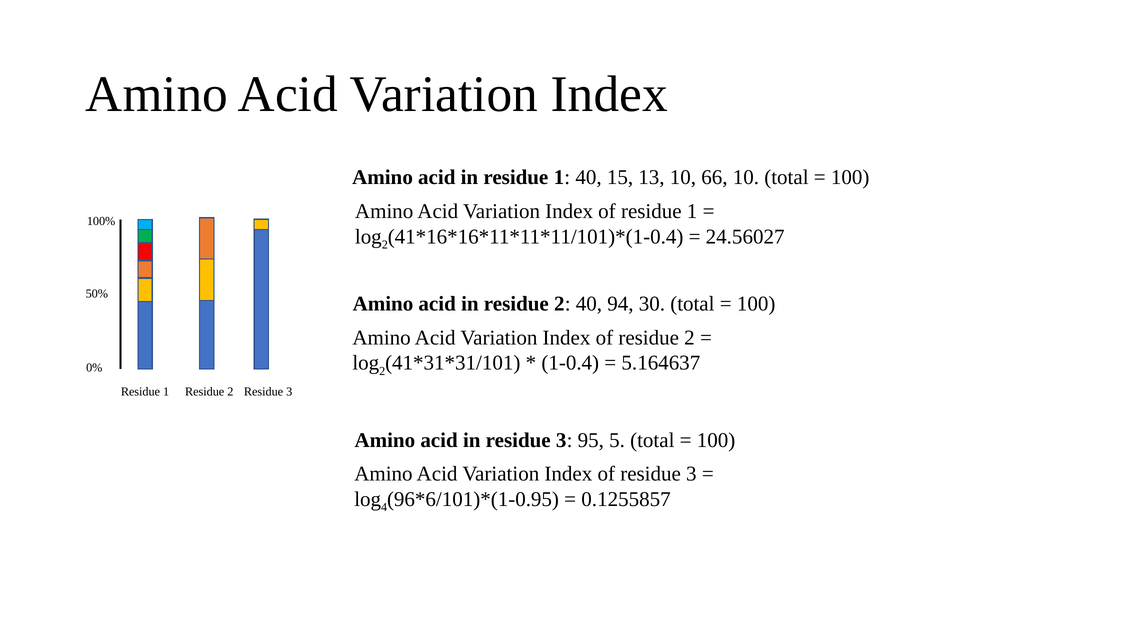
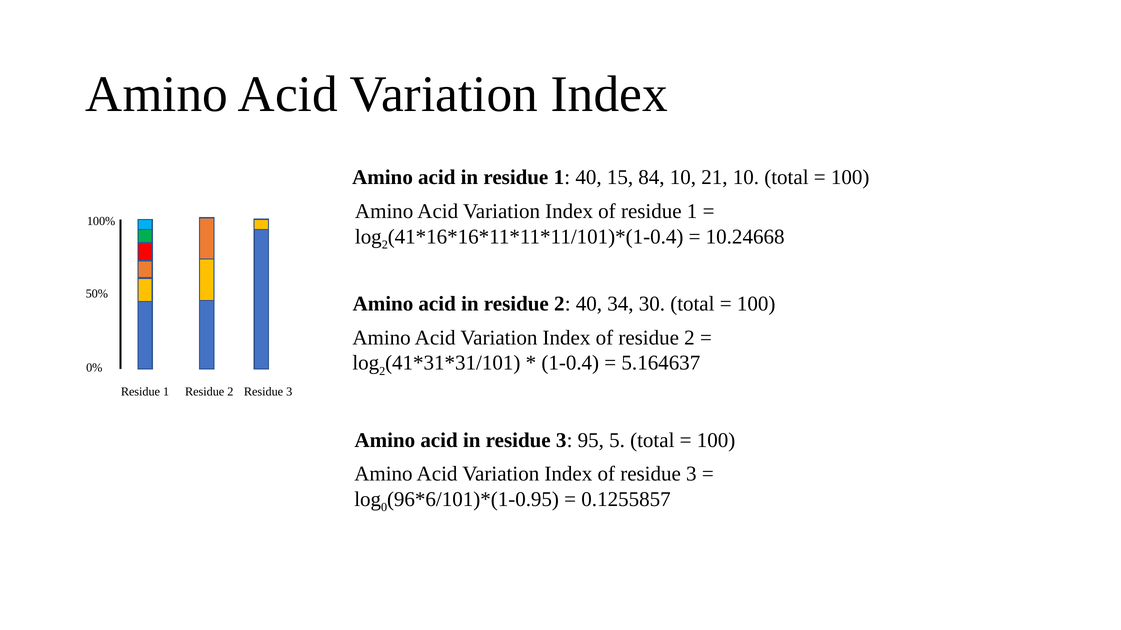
13: 13 -> 84 (651, 178)
66: 66 -> 21 (714, 178)
24.56027: 24.56027 -> 10.24668 (745, 237)
94: 94 -> 34 (620, 304)
4: 4 -> 0 (384, 508)
